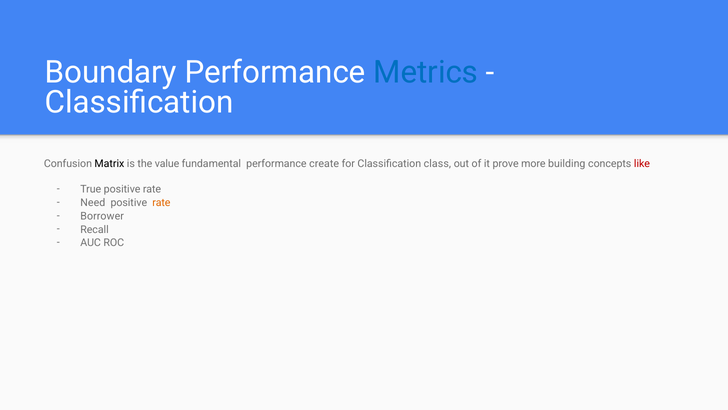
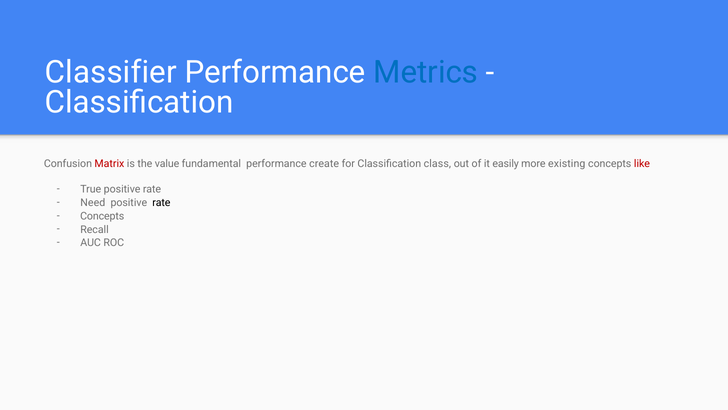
Boundary: Boundary -> Classifier (111, 72)
Matrix colour: black -> red (109, 164)
prove: prove -> easily (506, 164)
building: building -> existing (567, 164)
rate colour: orange -> black (161, 203)
Borrower: Borrower -> Concepts (102, 216)
